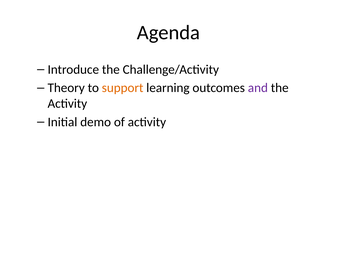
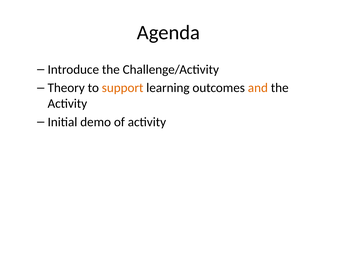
and colour: purple -> orange (258, 88)
